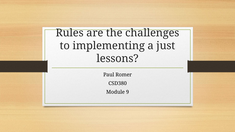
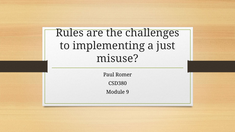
lessons: lessons -> misuse (118, 59)
